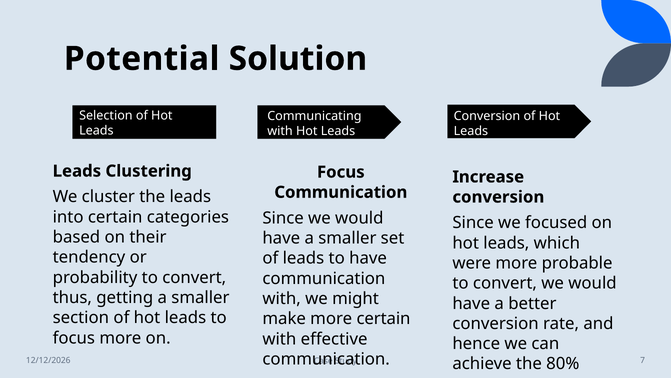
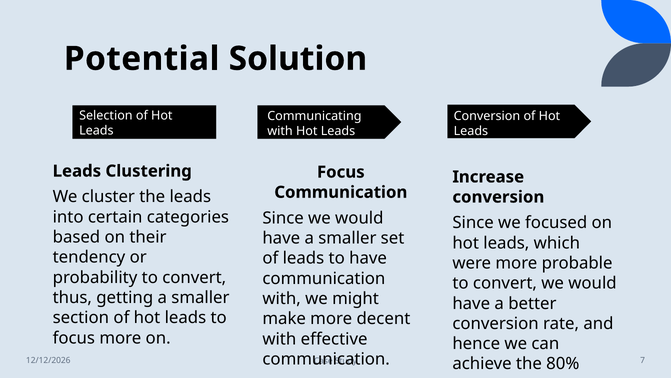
more certain: certain -> decent (383, 318)
